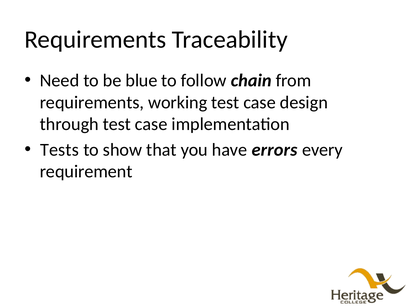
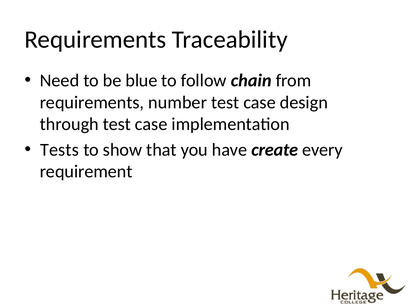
working: working -> number (178, 102)
errors: errors -> create (275, 150)
